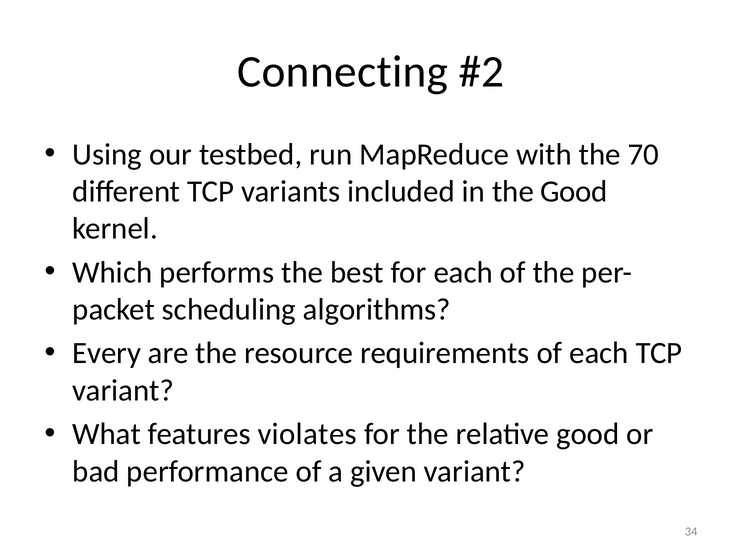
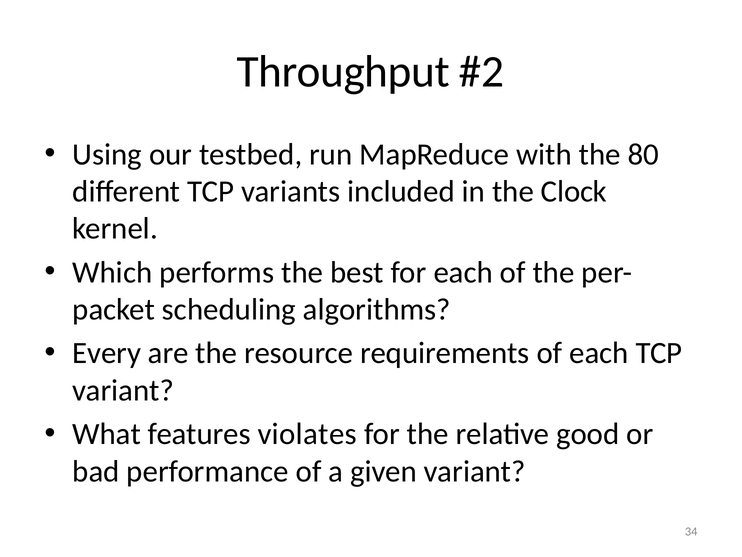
Connecting: Connecting -> Throughput (343, 72)
70: 70 -> 80 (643, 154)
the Good: Good -> Clock (574, 191)
